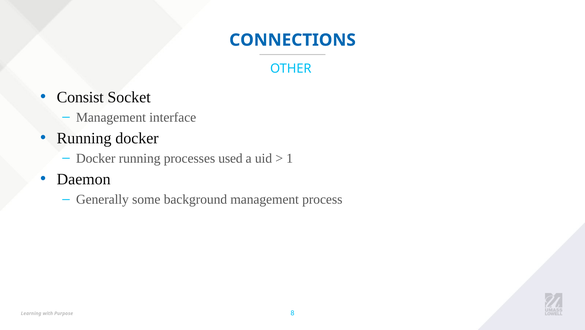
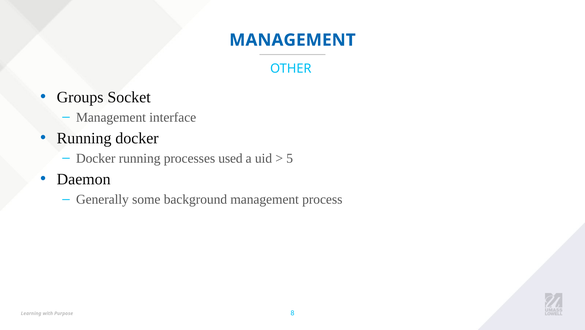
CONNECTIONS: CONNECTIONS -> MANAGEMENT (292, 40)
Consist: Consist -> Groups (80, 97)
1: 1 -> 5 (290, 158)
